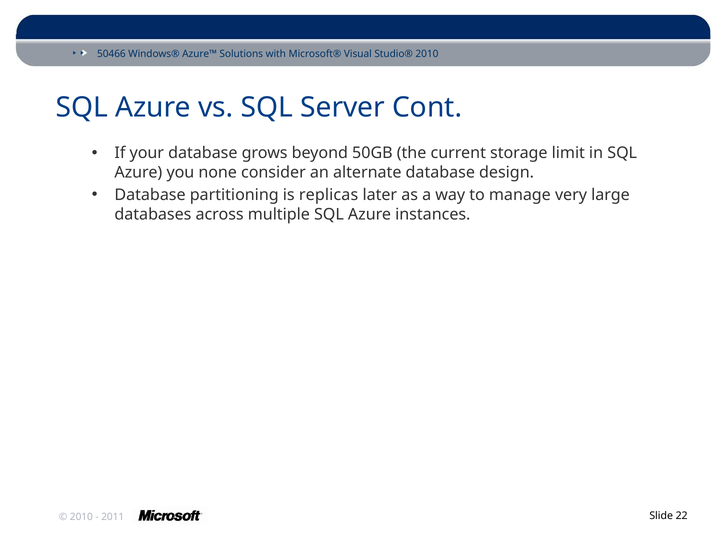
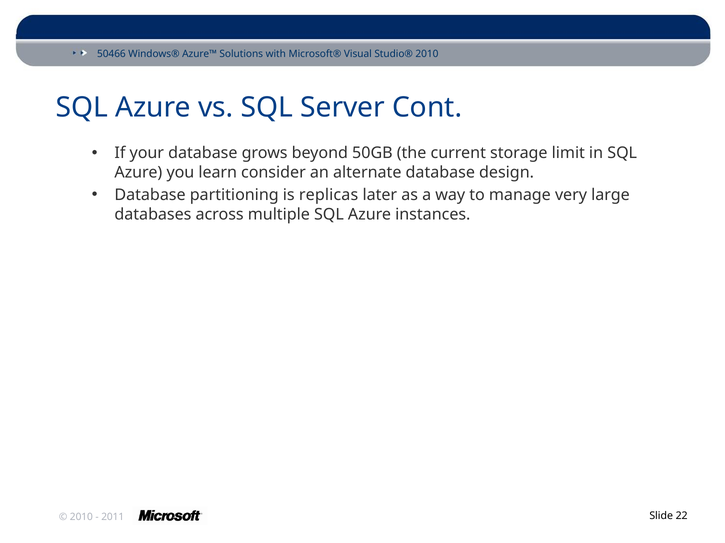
none: none -> learn (218, 173)
